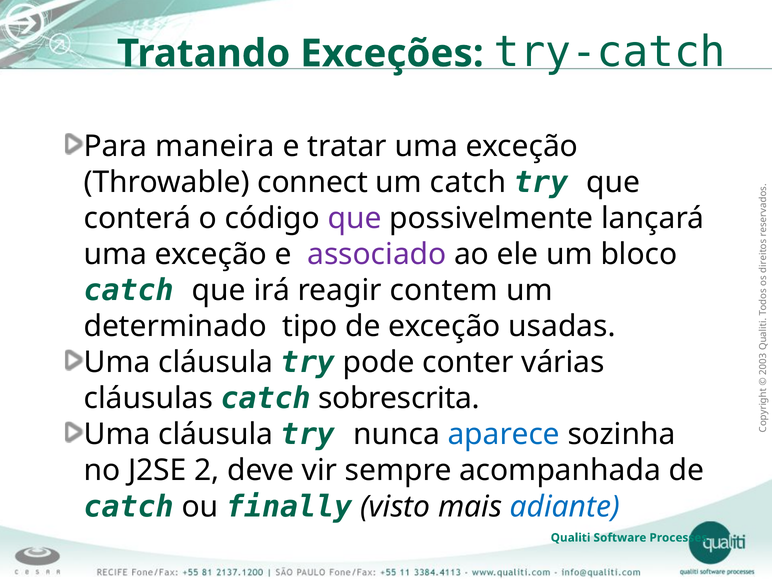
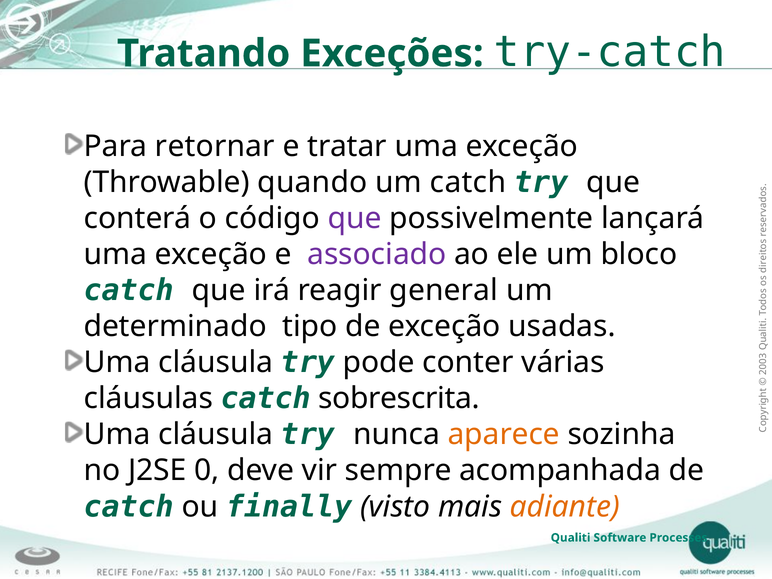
maneira: maneira -> retornar (215, 146)
connect: connect -> quando (312, 182)
contem: contem -> general (444, 290)
aparece colour: blue -> orange (504, 435)
J2SE 2: 2 -> 0 (207, 471)
adiante colour: blue -> orange (565, 507)
